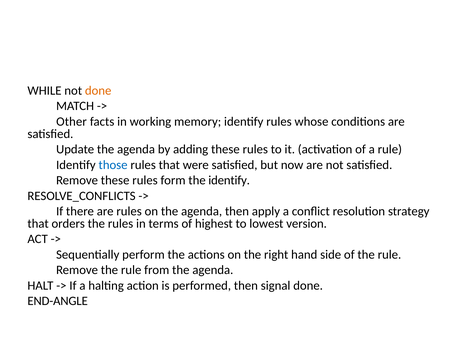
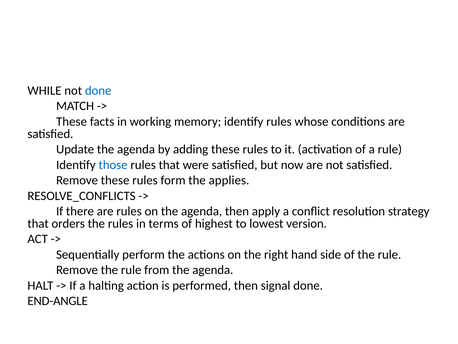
done colour: orange -> blue (98, 90)
Other: Other -> These (72, 121)
the identify: identify -> applies (229, 180)
